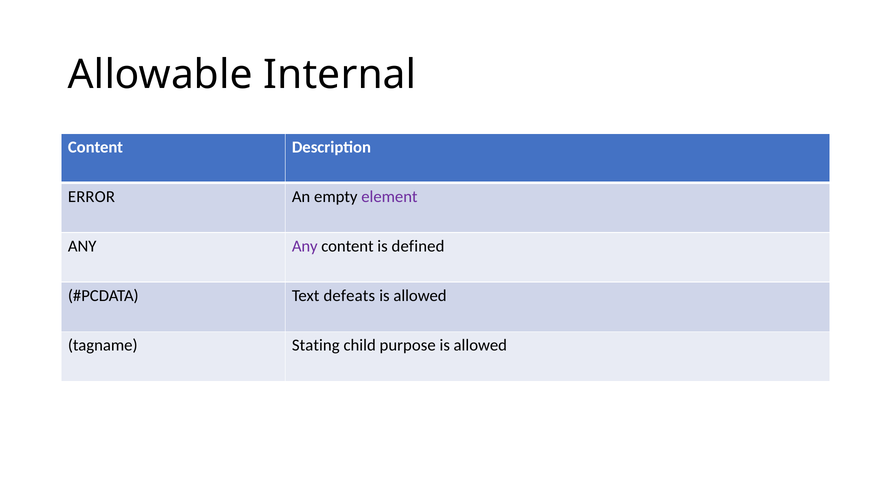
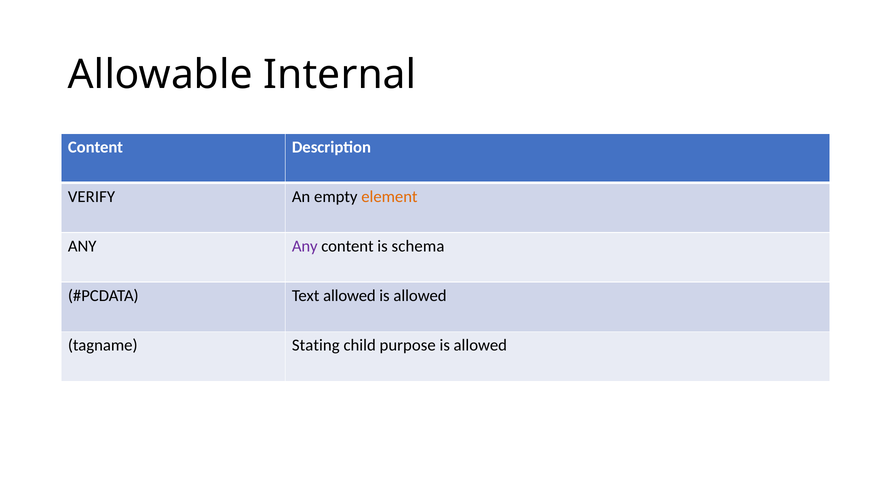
ERROR: ERROR -> VERIFY (92, 197)
element colour: purple -> orange (389, 197)
defined: defined -> schema (418, 246)
Text defeats: defeats -> allowed (349, 296)
